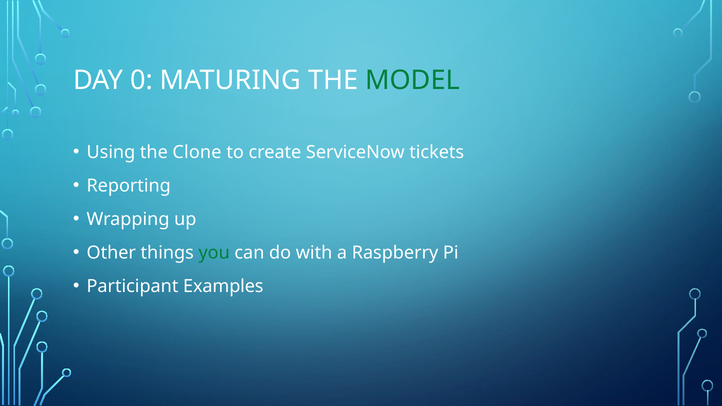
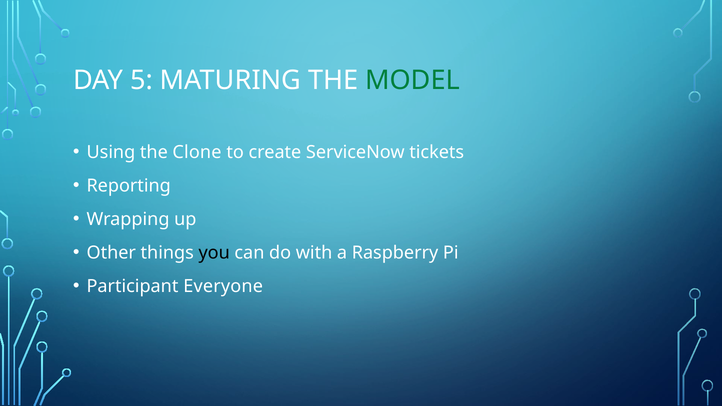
0: 0 -> 5 (142, 80)
you colour: green -> black (214, 253)
Examples: Examples -> Everyone (223, 286)
